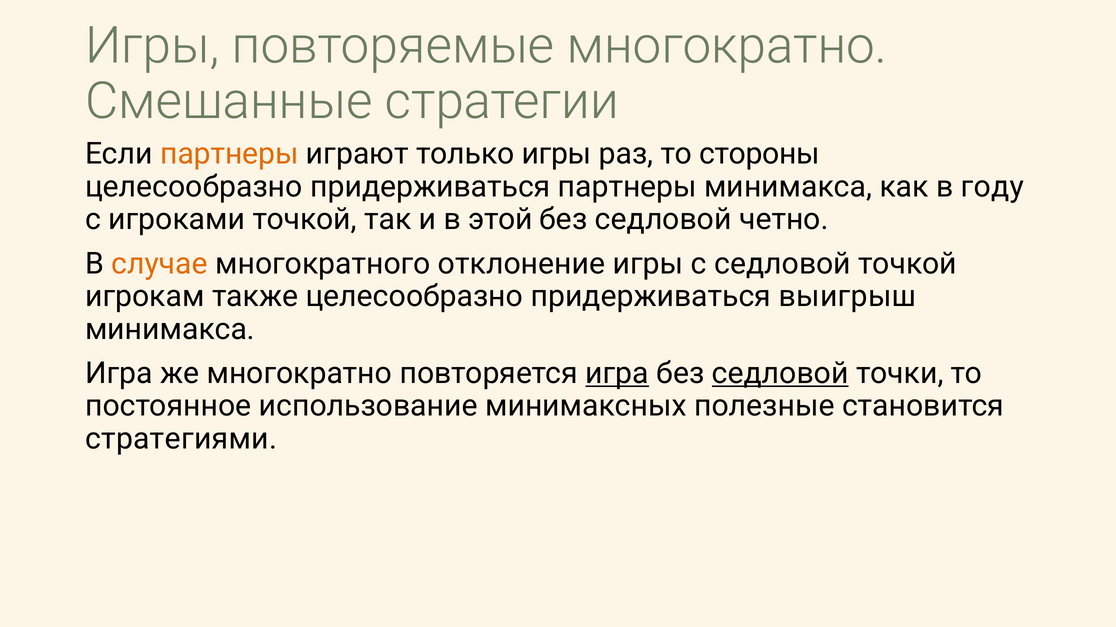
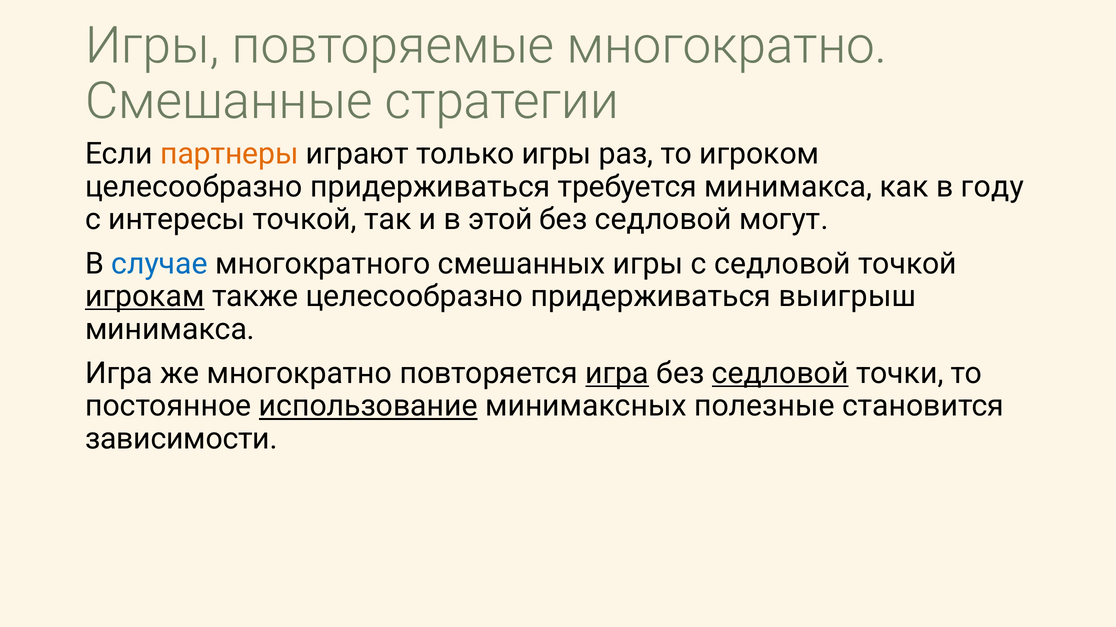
стороны: стороны -> игроком (759, 154)
придерживаться партнеры: партнеры -> требуется (627, 187)
игроками: игроками -> интересы (177, 220)
четно: четно -> могут (784, 220)
случае colour: orange -> blue (160, 264)
отклонение: отклонение -> смешанных (522, 264)
игрокам underline: none -> present (145, 297)
использование underline: none -> present (368, 407)
стратегиями: стратегиями -> зависимости (181, 439)
